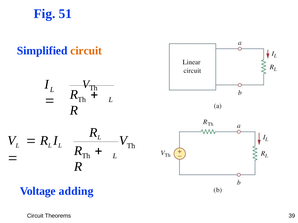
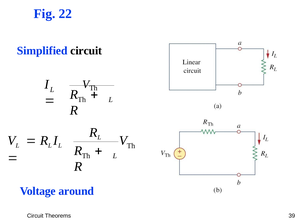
51: 51 -> 22 (65, 14)
circuit colour: orange -> black (86, 51)
adding: adding -> around (76, 192)
